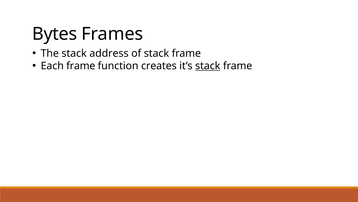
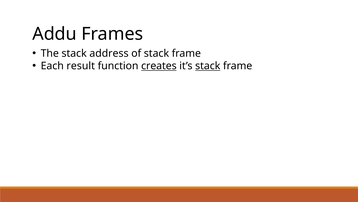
Bytes: Bytes -> Addu (55, 34)
Each frame: frame -> result (81, 66)
creates underline: none -> present (159, 66)
